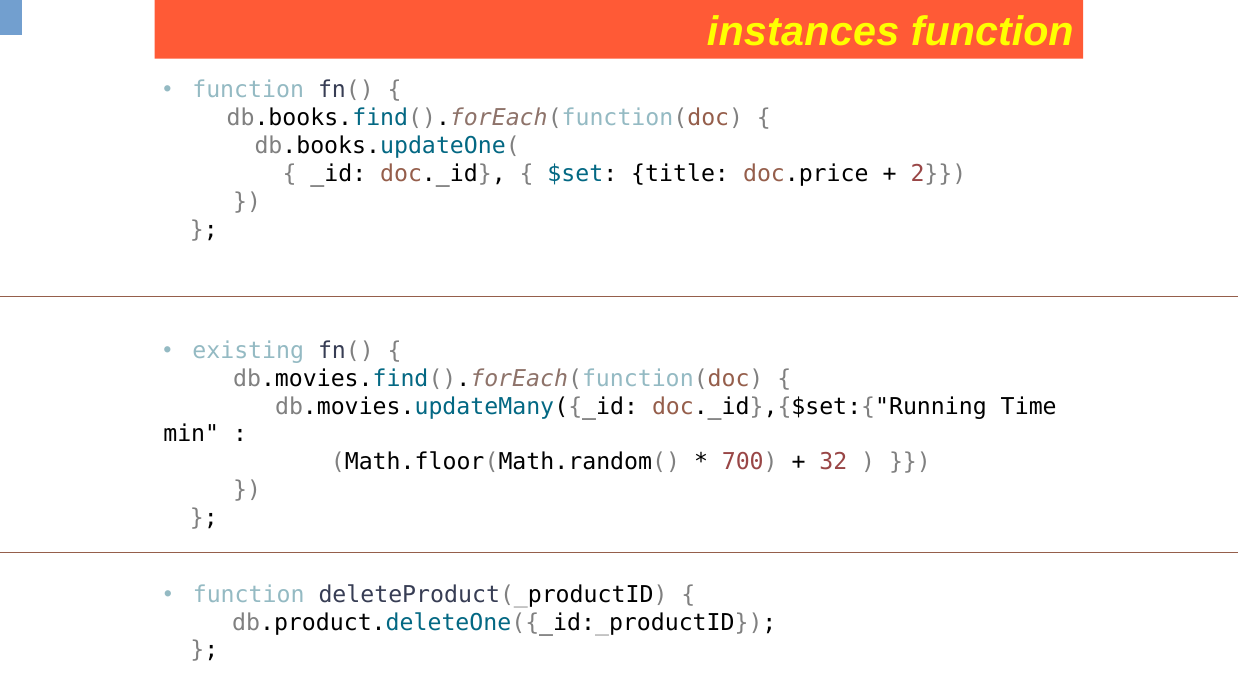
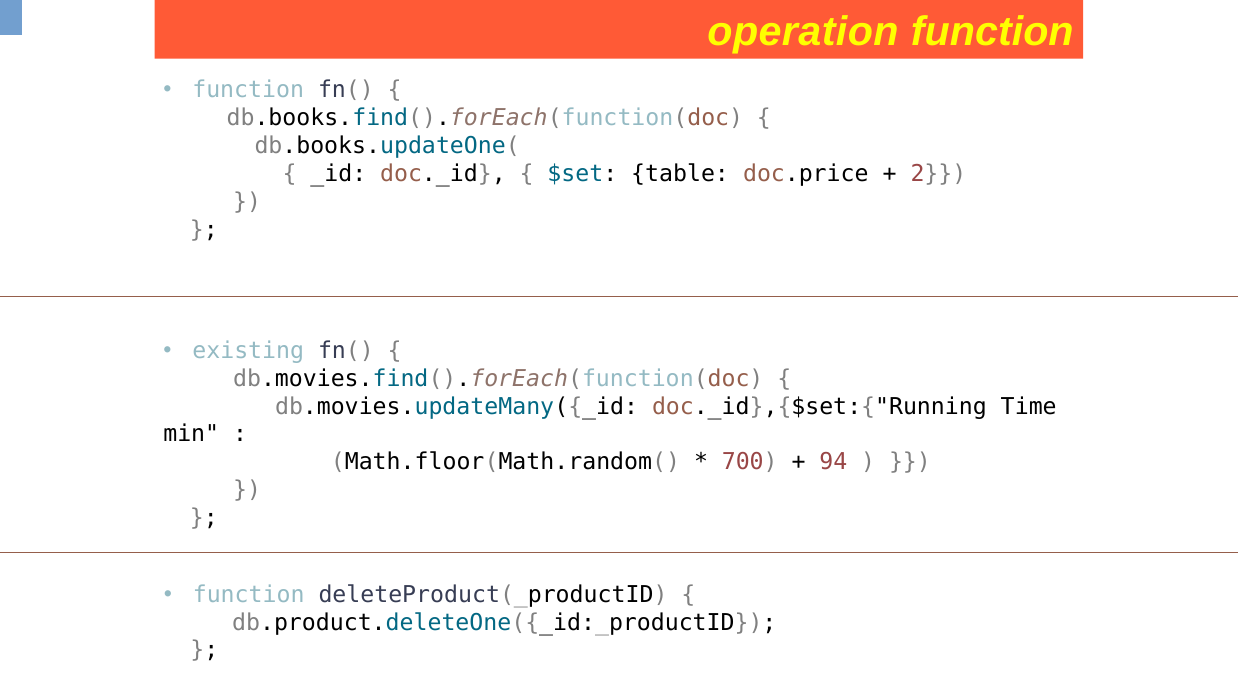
instances: instances -> operation (803, 32)
title: title -> table (680, 174)
32: 32 -> 94 (833, 462)
